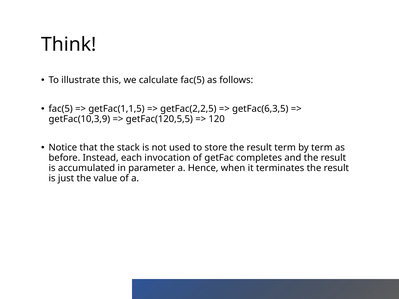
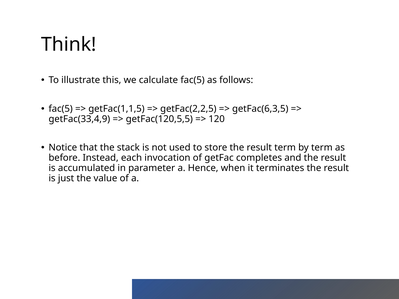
getFac(10,3,9: getFac(10,3,9 -> getFac(33,4,9 (79, 119)
